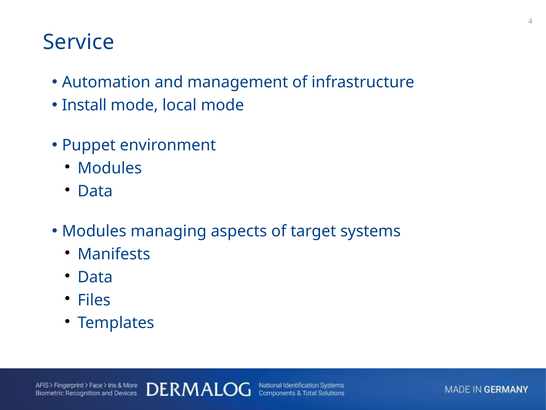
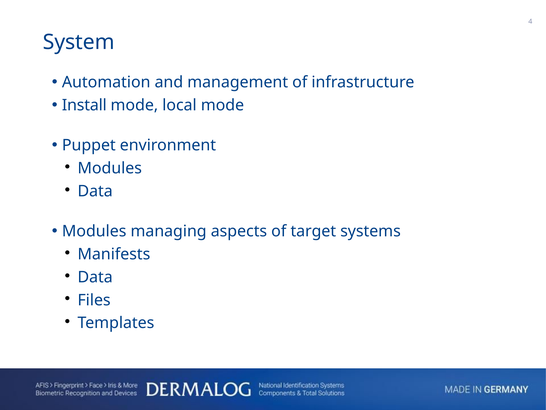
Service: Service -> System (79, 42)
